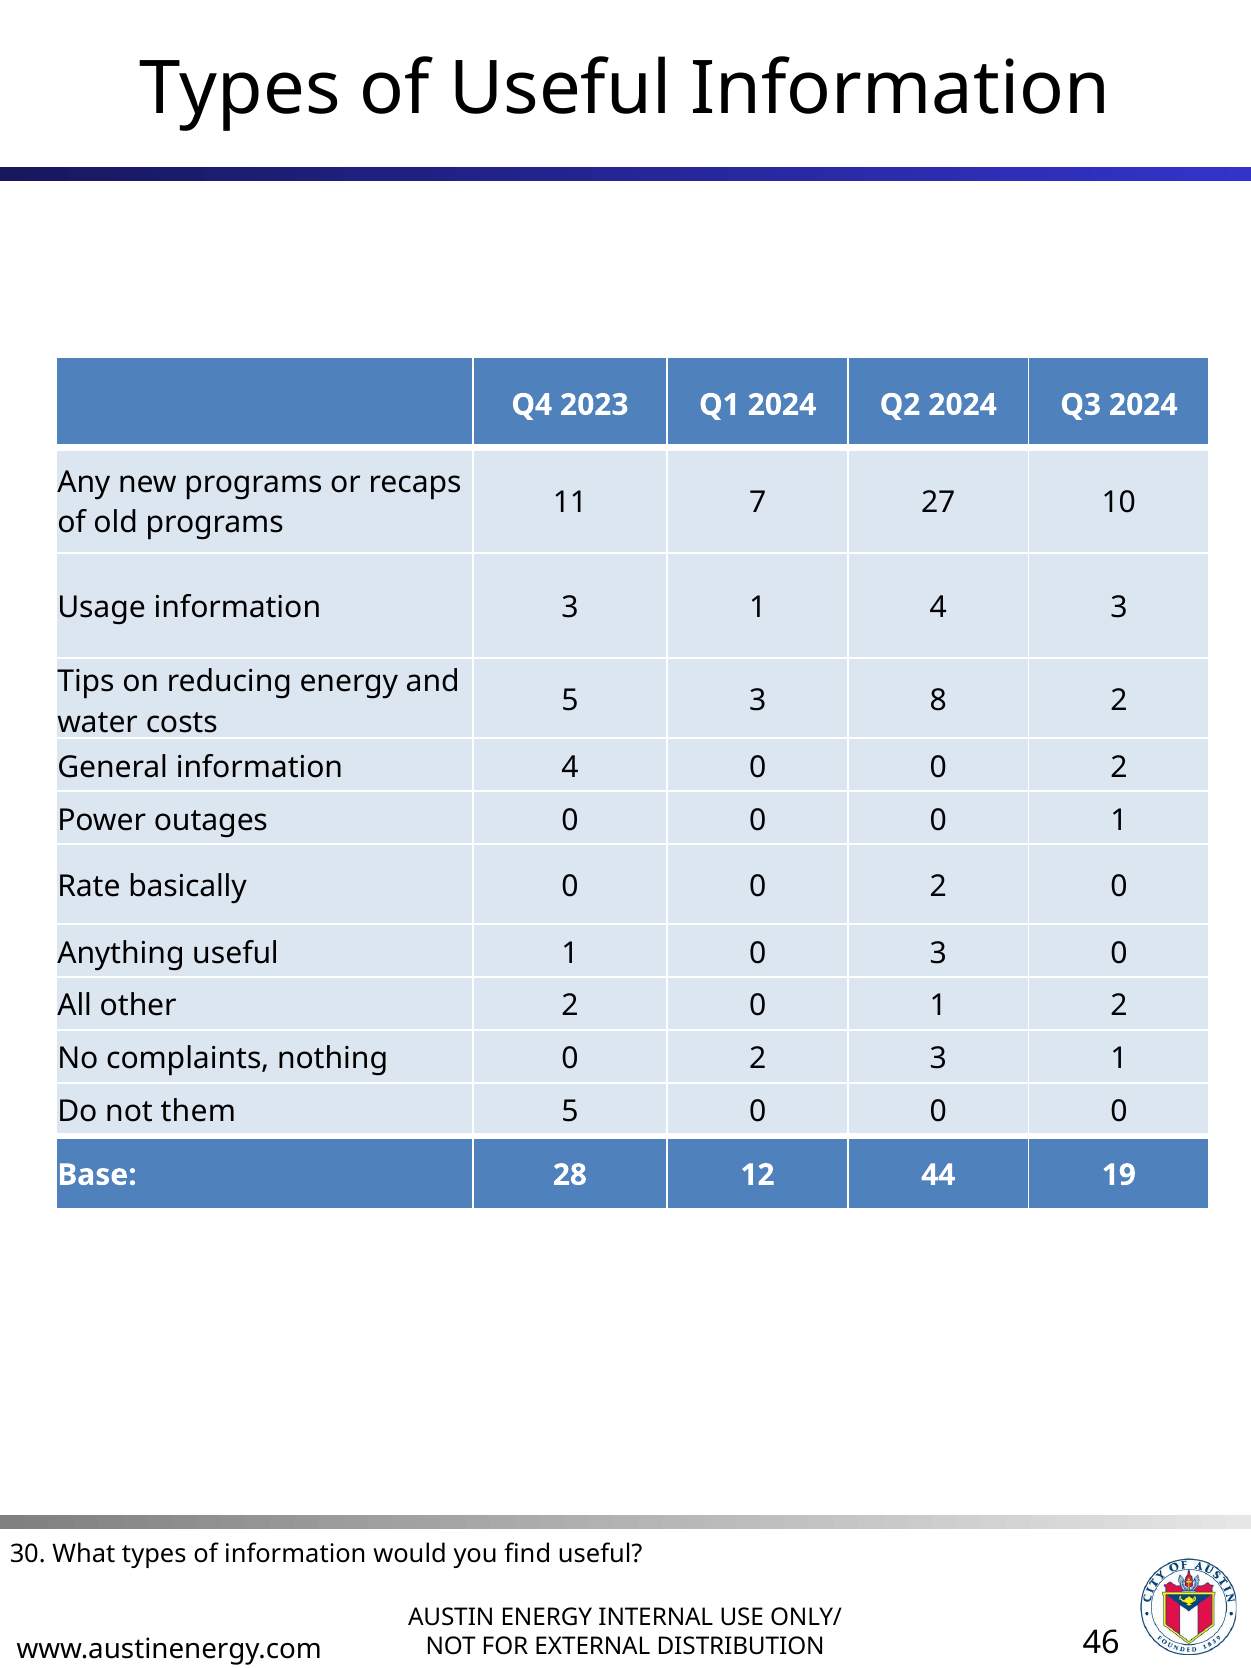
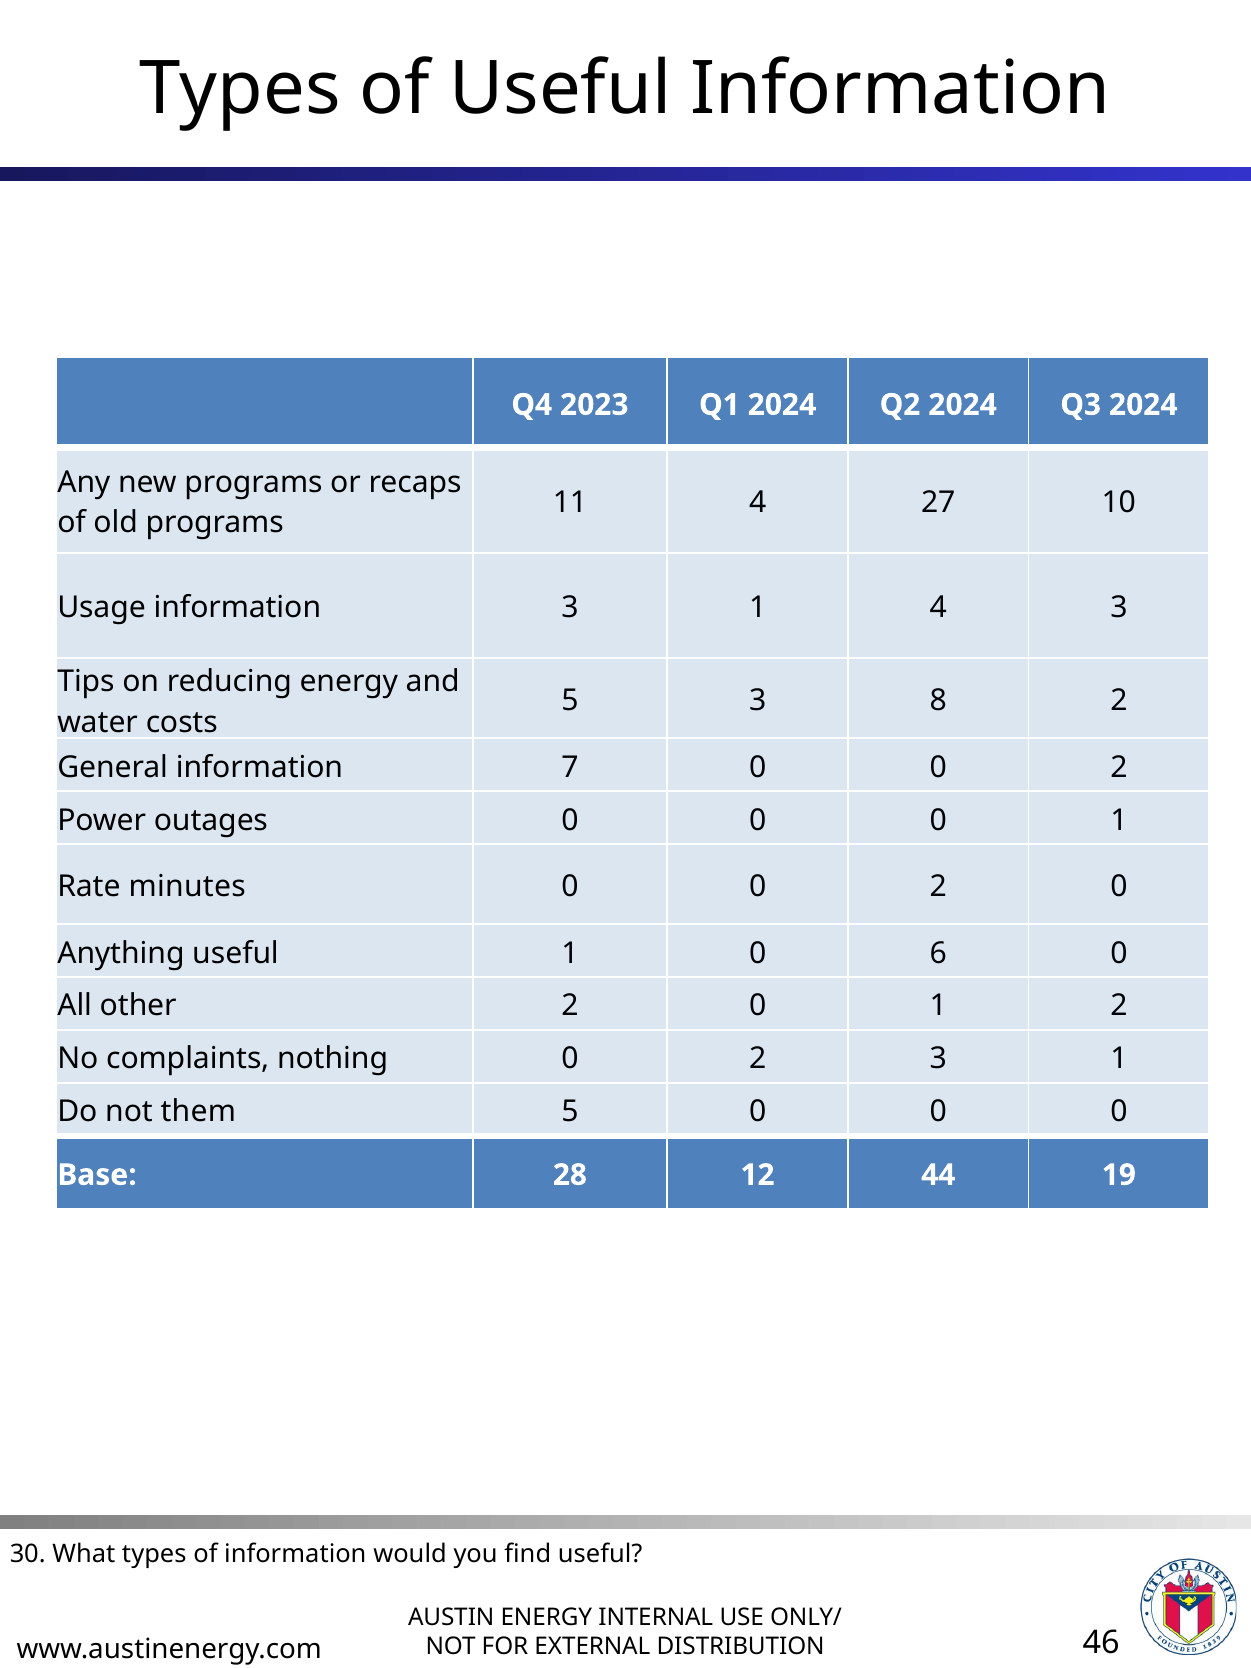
11 7: 7 -> 4 (758, 503)
information 4: 4 -> 7 (570, 767)
basically: basically -> minutes (187, 887)
0 3: 3 -> 6 (938, 953)
